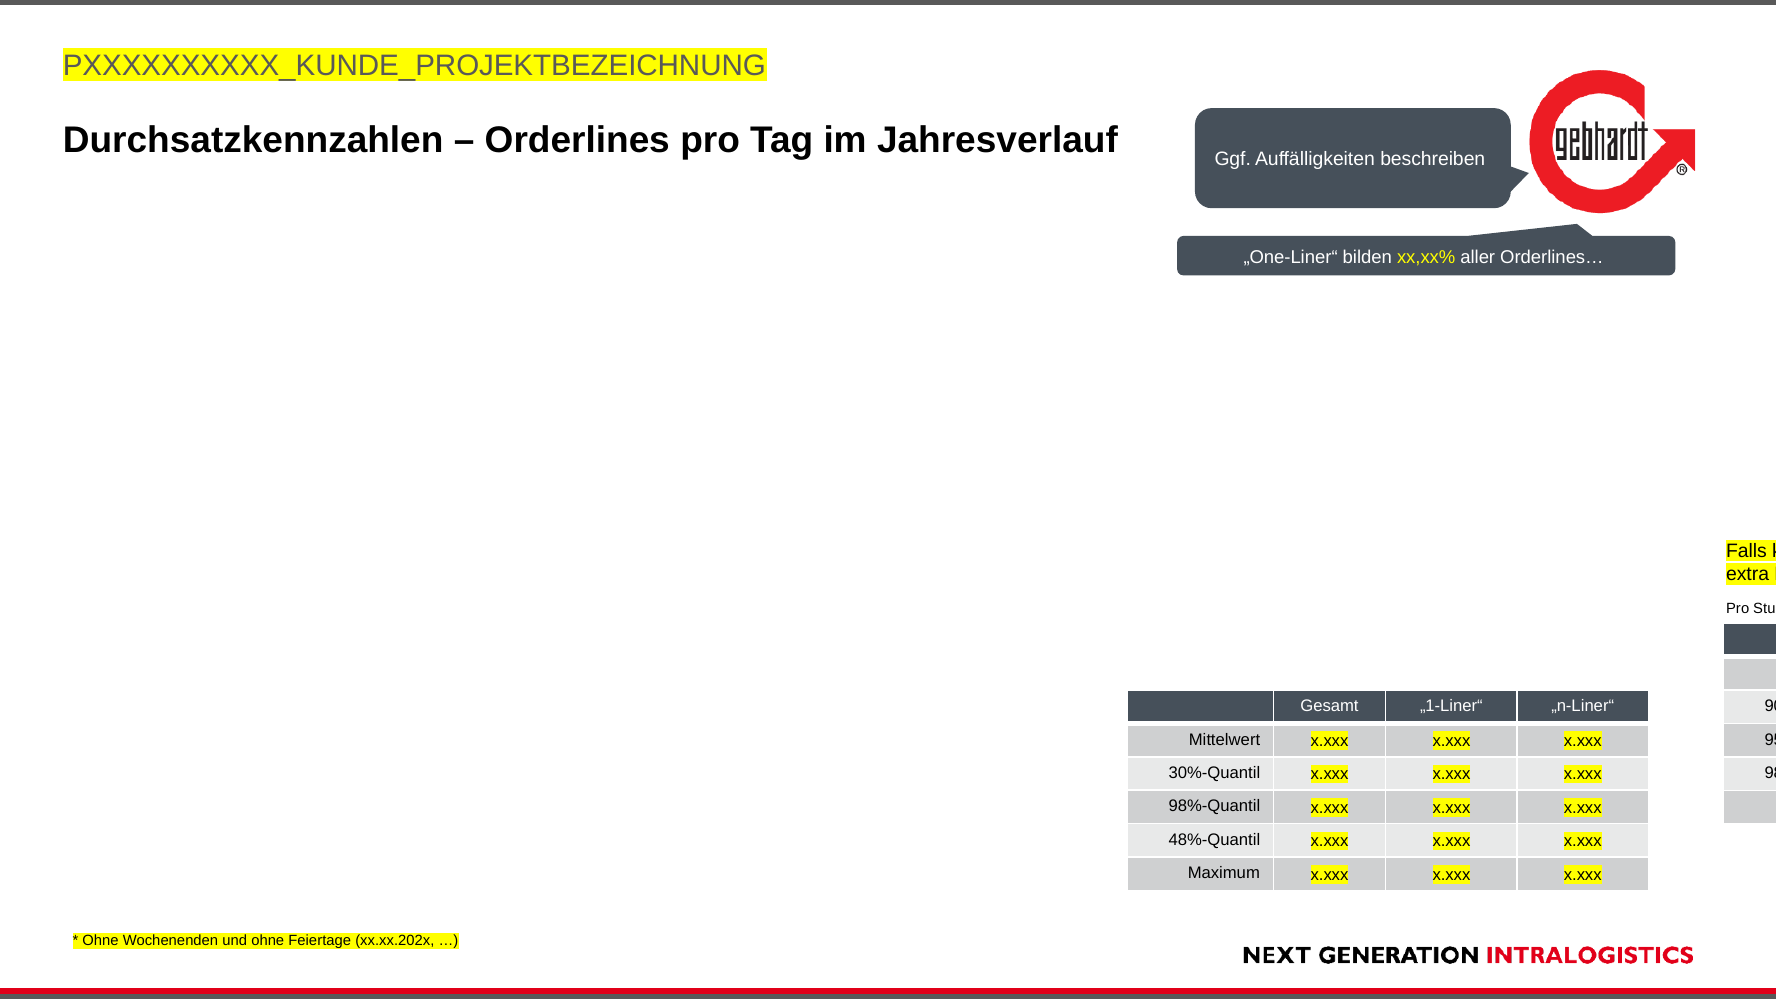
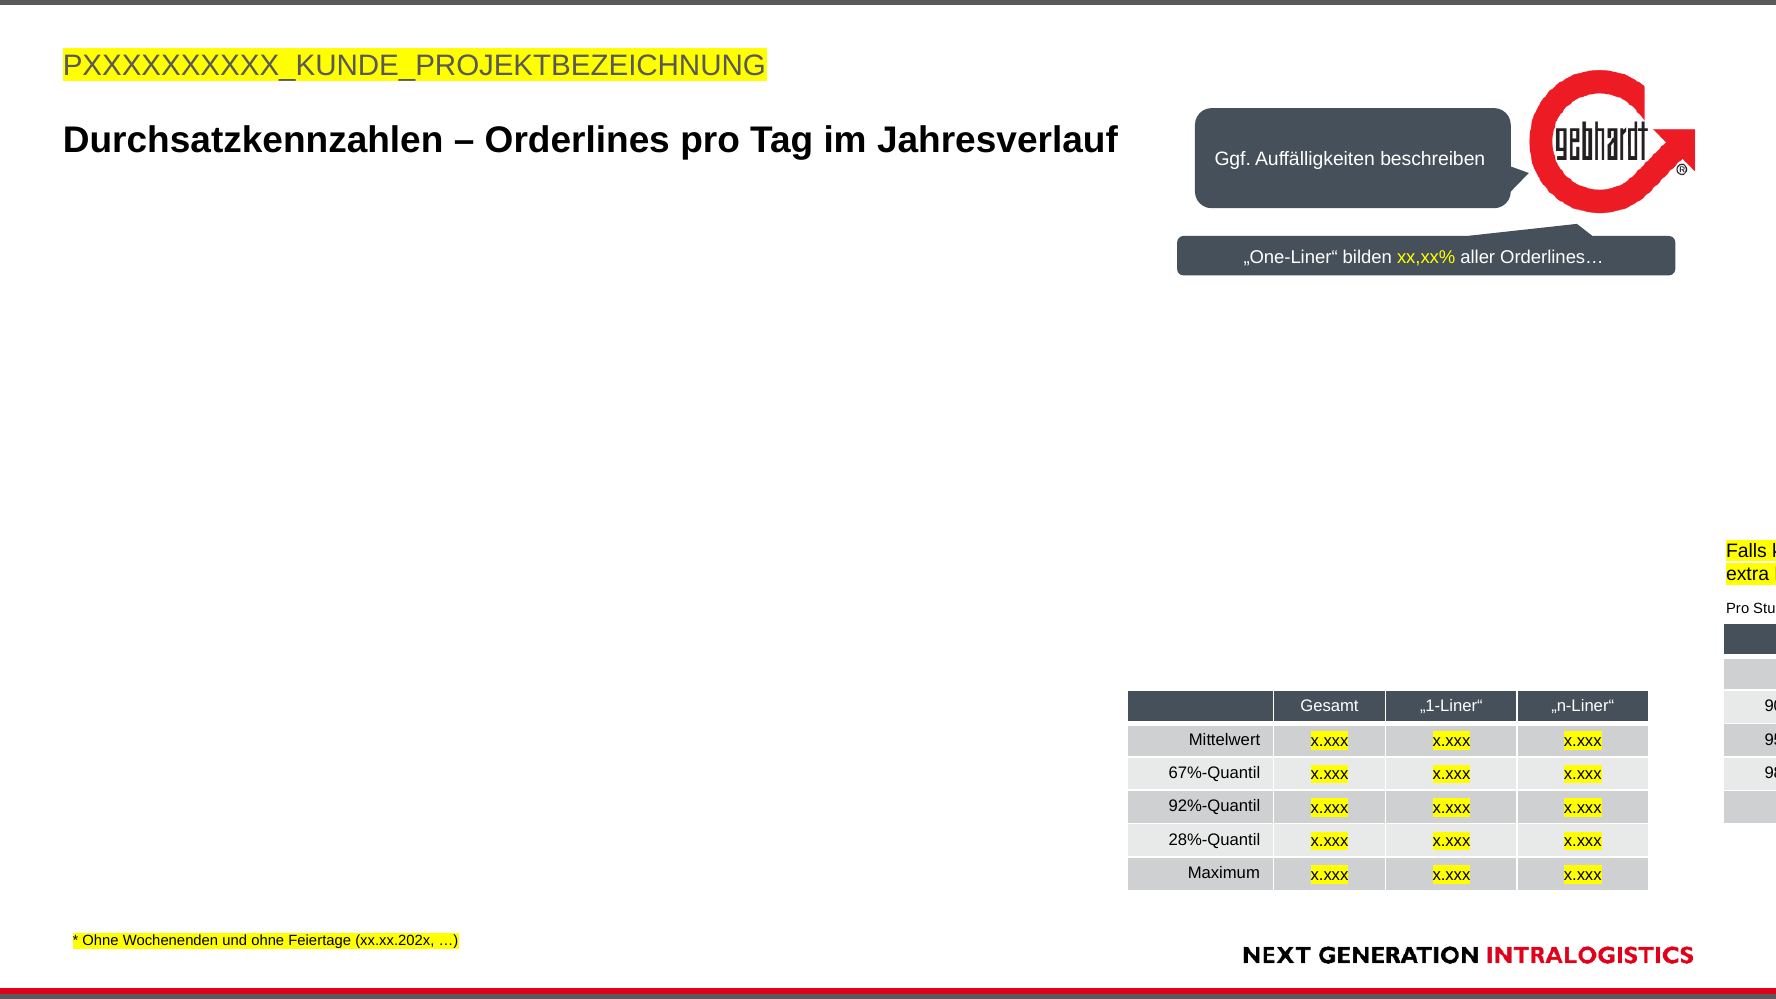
30%-Quantil: 30%-Quantil -> 67%-Quantil (1214, 773)
98%-Quantil: 98%-Quantil -> 92%-Quantil (1214, 806)
48%-Quantil: 48%-Quantil -> 28%-Quantil (1214, 840)
